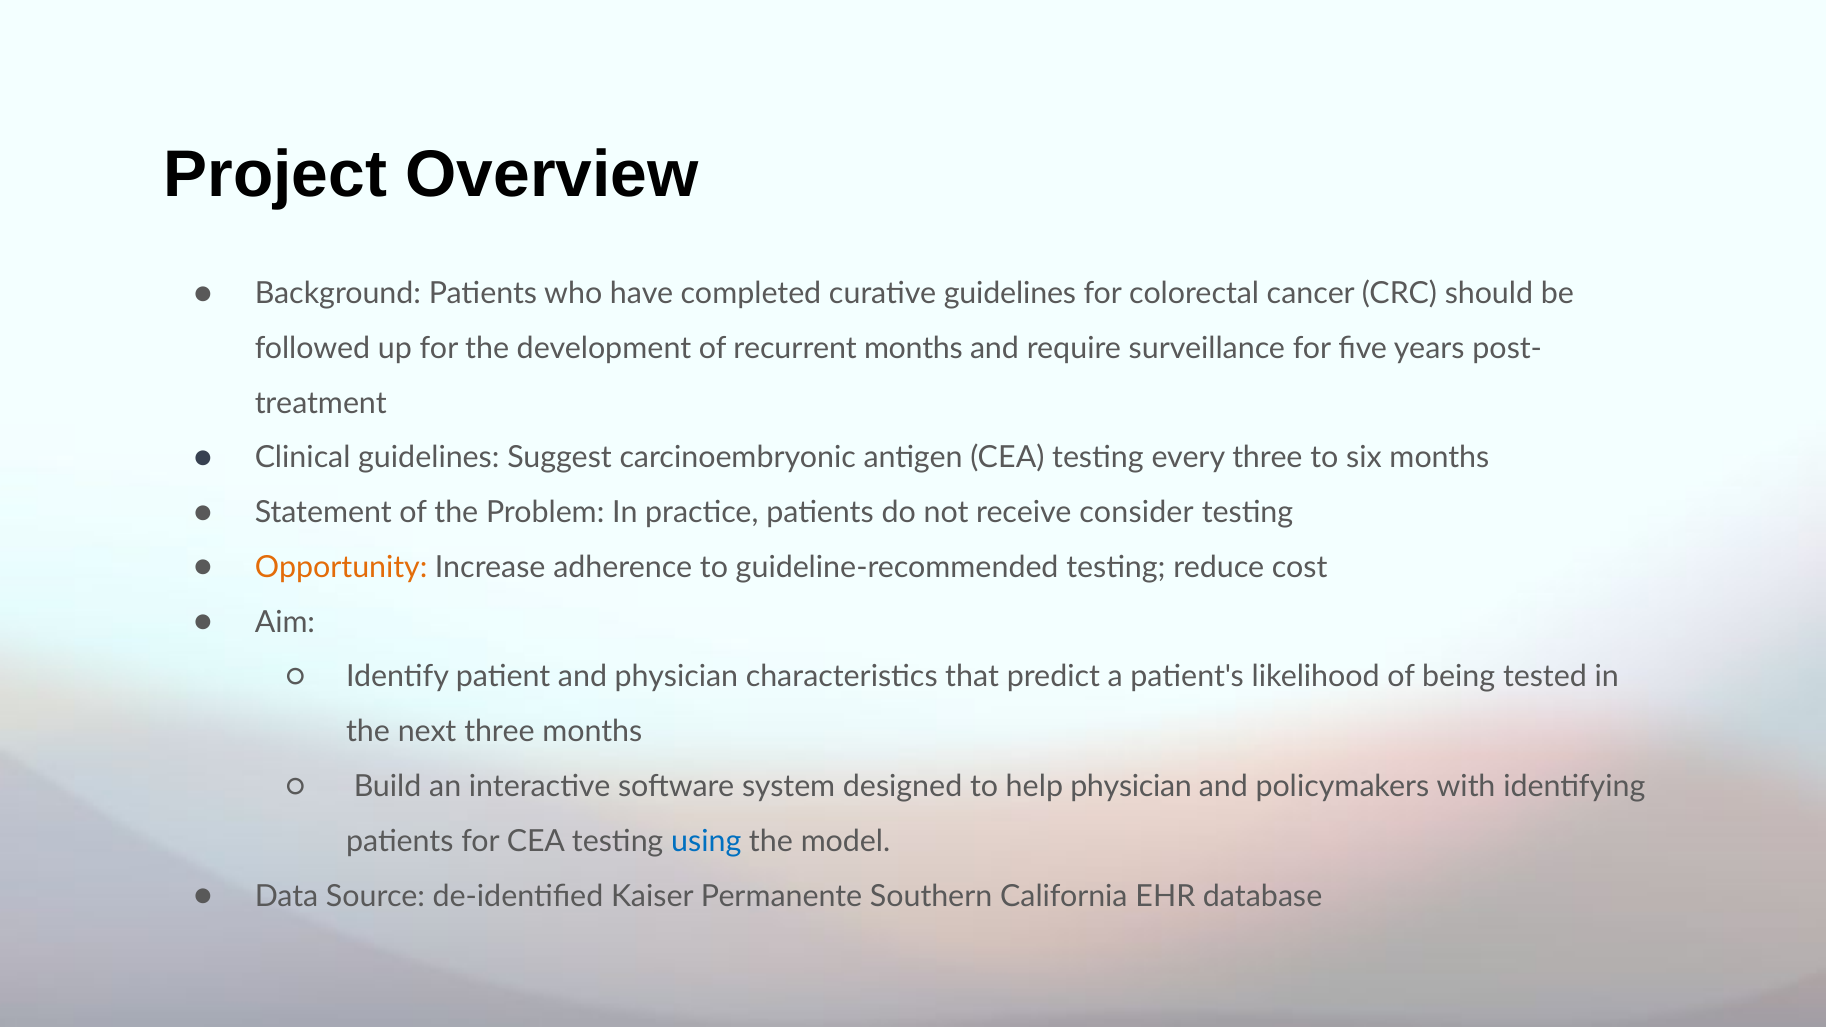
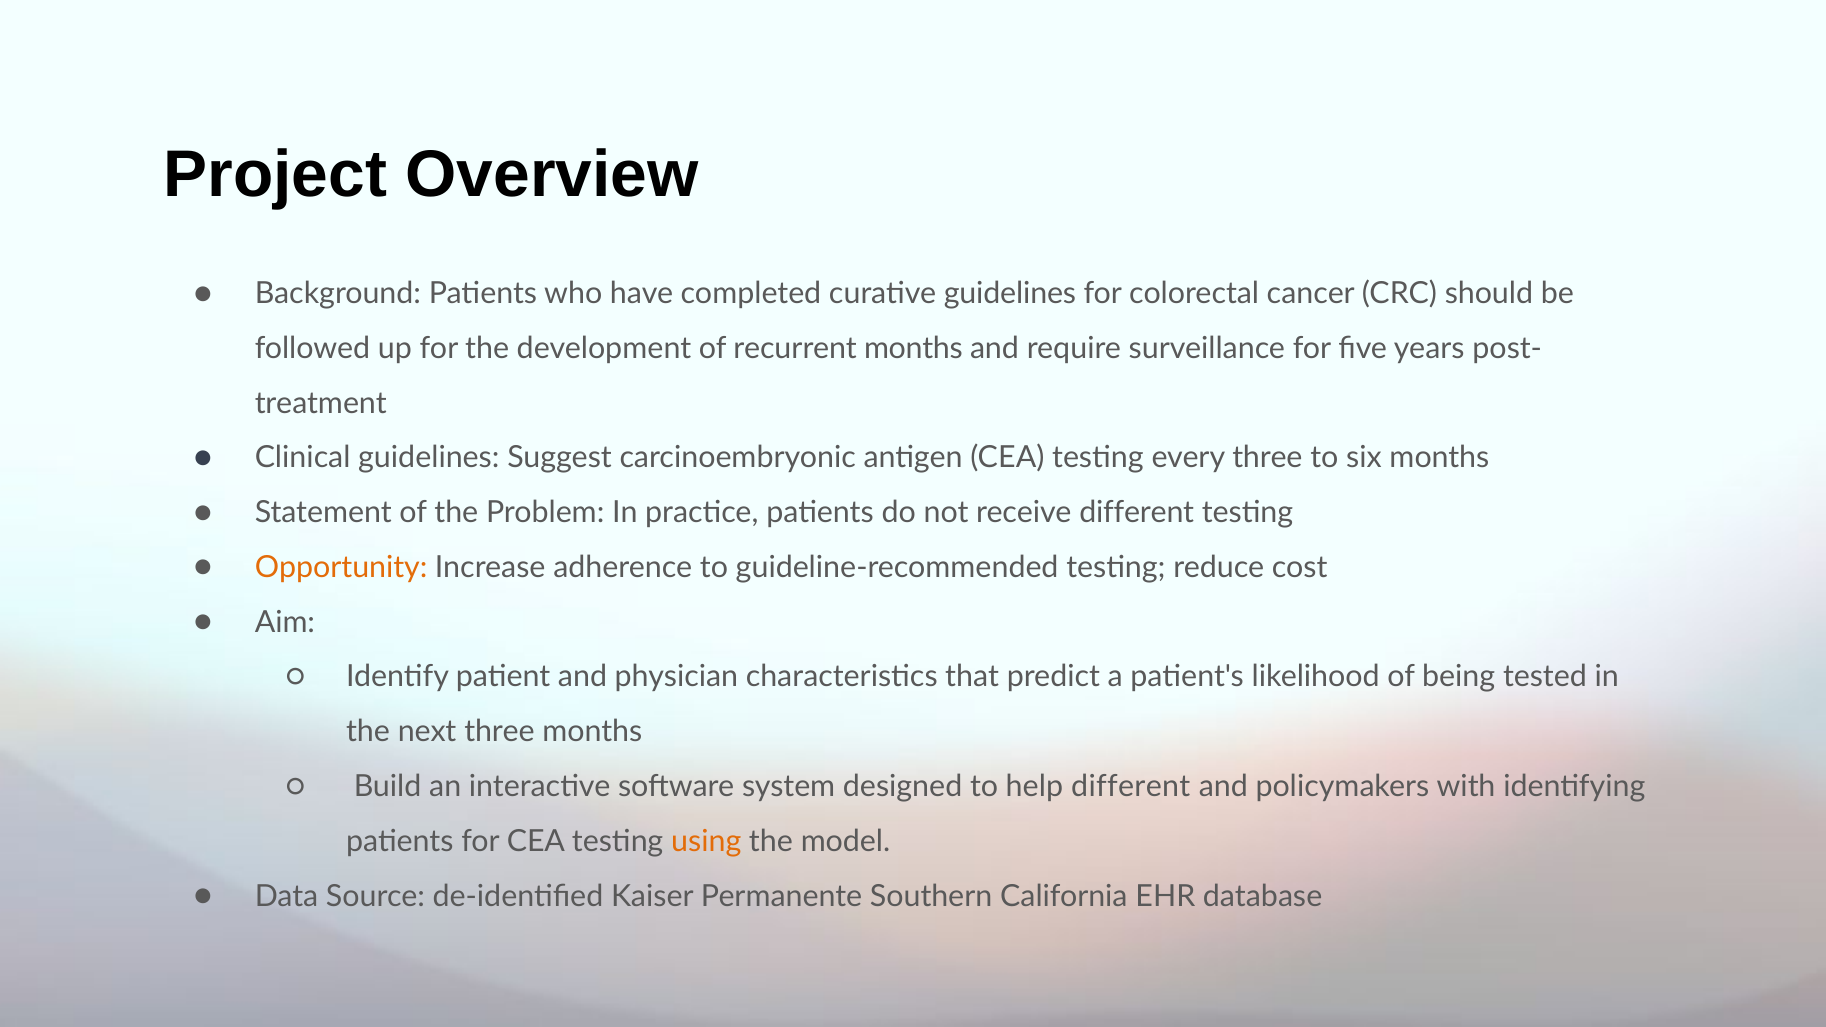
receive consider: consider -> different (1137, 513)
help physician: physician -> different (1131, 787)
using colour: blue -> orange (706, 841)
